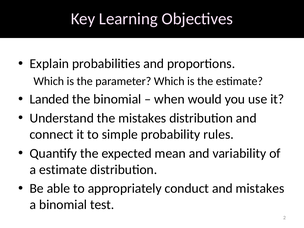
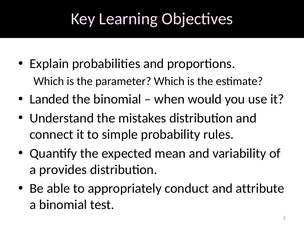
a estimate: estimate -> provides (63, 170)
and mistakes: mistakes -> attribute (260, 189)
